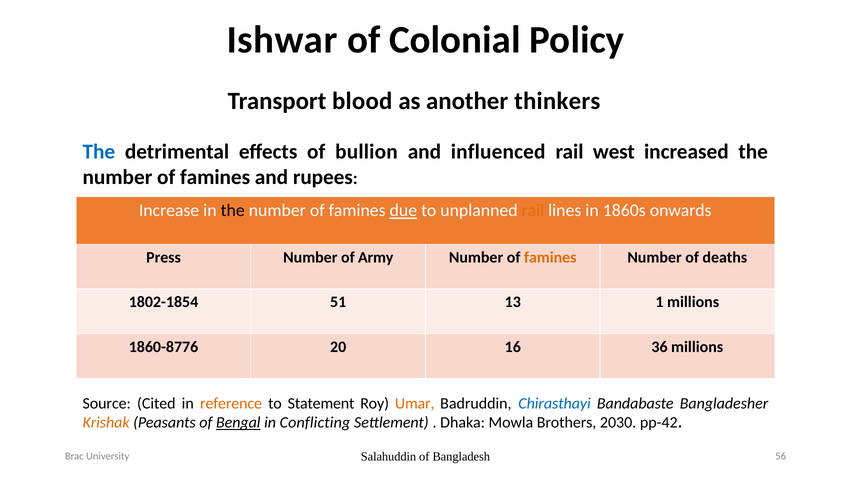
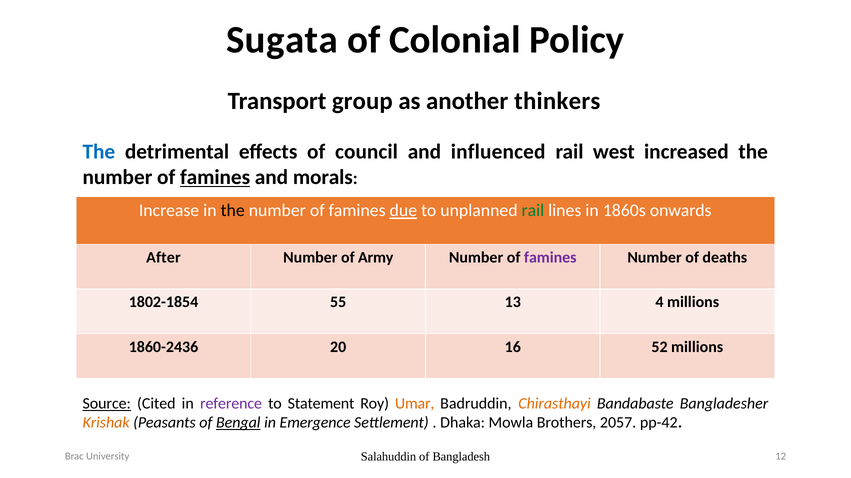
Ishwar: Ishwar -> Sugata (282, 40)
blood: blood -> group (362, 101)
bullion: bullion -> council (366, 152)
famines underline: none -> present (215, 178)
rupees: rupees -> morals (323, 178)
rail colour: orange -> green (533, 211)
Press: Press -> After (163, 258)
famines colour: orange -> purple (550, 258)
51: 51 -> 55 (338, 303)
1: 1 -> 4 (660, 303)
1860-8776: 1860-8776 -> 1860-2436 (163, 347)
36: 36 -> 52 (660, 347)
Source underline: none -> present (107, 404)
reference colour: orange -> purple (231, 404)
Chirasthayi colour: blue -> orange (555, 404)
Conflicting: Conflicting -> Emergence (315, 423)
2030: 2030 -> 2057 (618, 423)
56: 56 -> 12 (781, 457)
